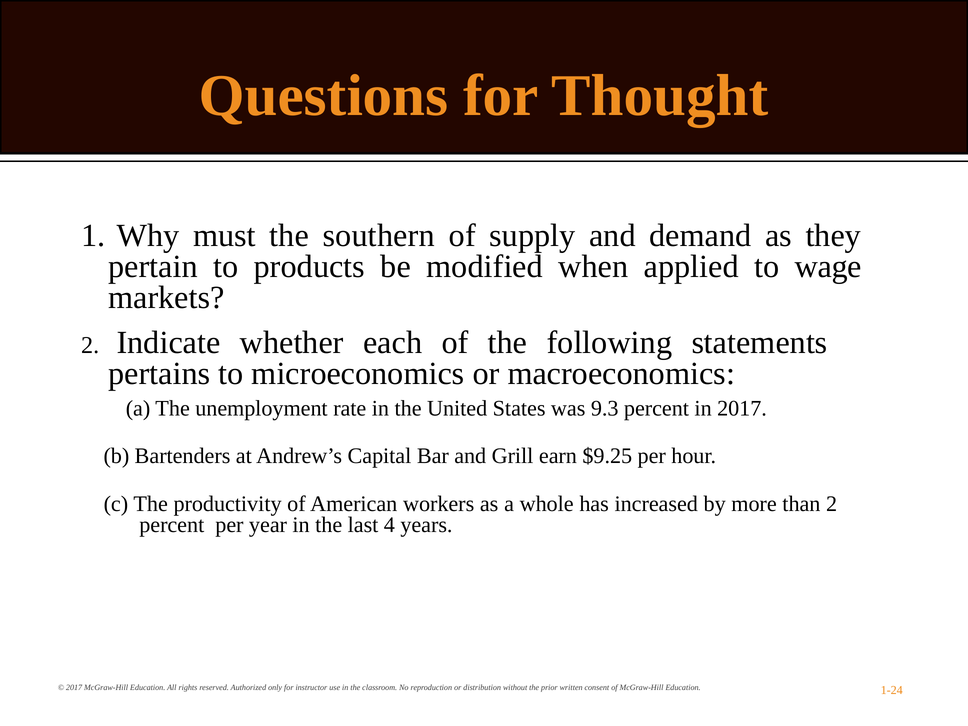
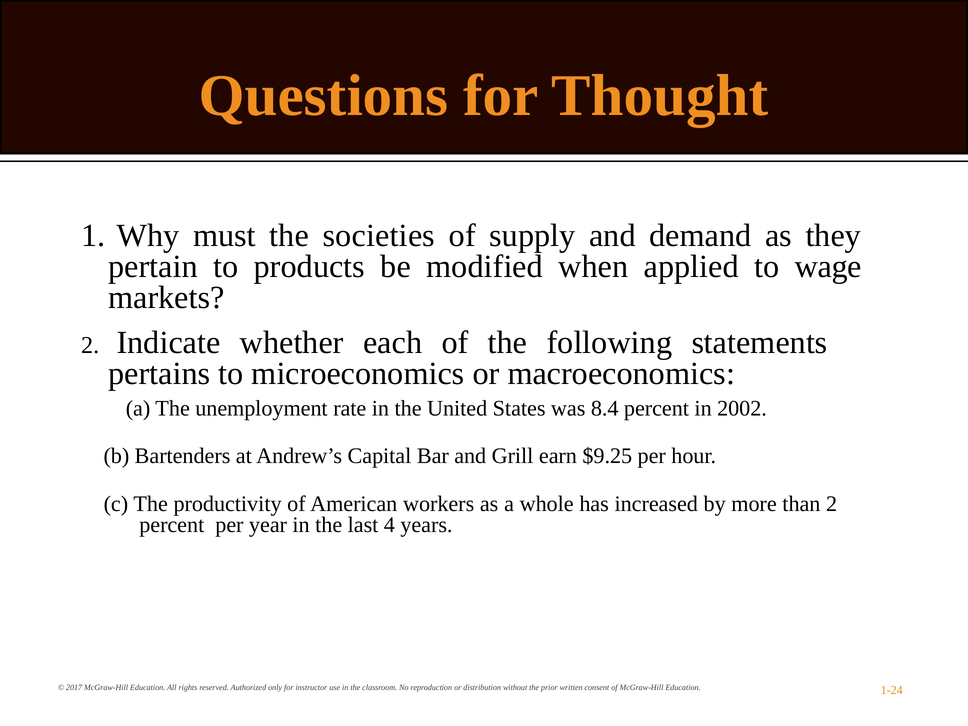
southern: southern -> societies (379, 236)
9.3: 9.3 -> 8.4 (605, 408)
in 2017: 2017 -> 2002 (742, 408)
